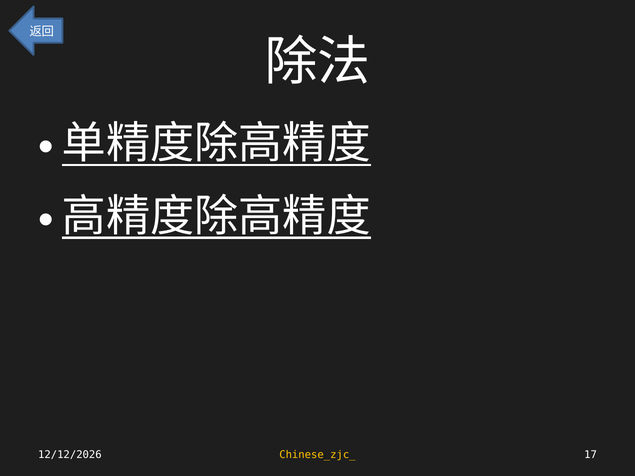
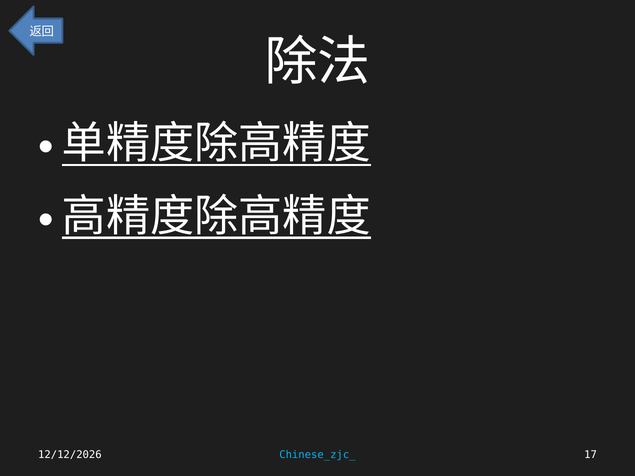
Chinese_zjc_ colour: yellow -> light blue (317, 455)
